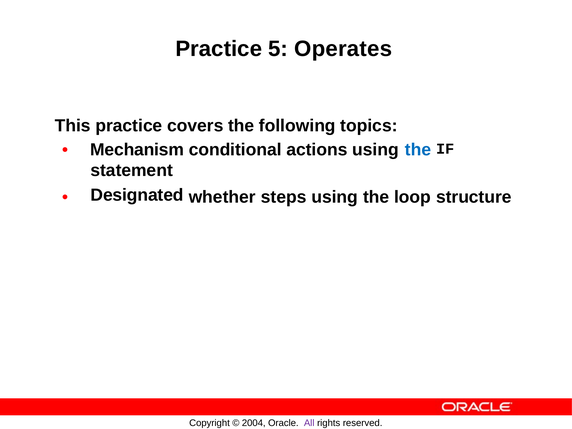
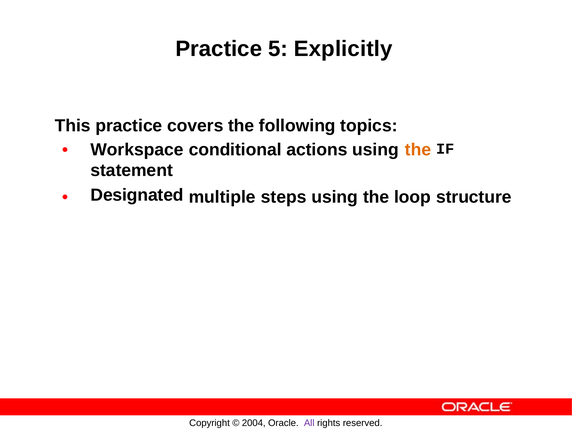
Operates: Operates -> Explicitly (343, 49)
Mechanism: Mechanism -> Workspace (137, 150)
the colour: blue -> orange (418, 150)
whether: whether -> multiple (222, 197)
